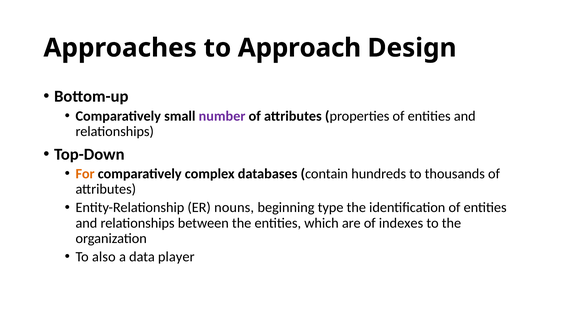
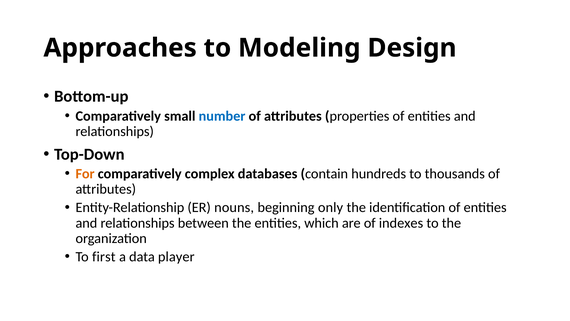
Approach: Approach -> Modeling (299, 48)
number colour: purple -> blue (222, 116)
type: type -> only (331, 207)
also: also -> first (104, 256)
